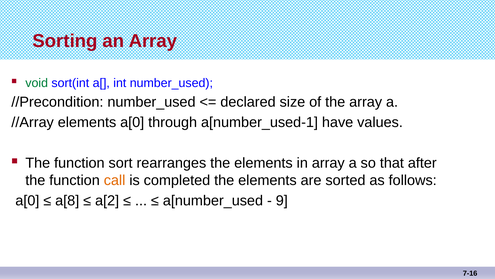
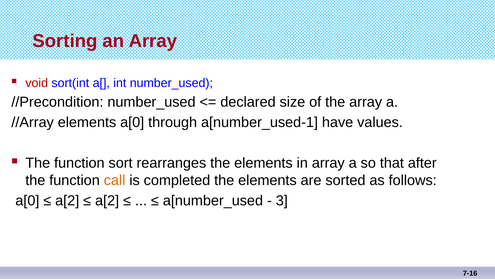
void colour: green -> red (37, 83)
a[8: a[8 -> a[2 (67, 200)
9: 9 -> 3 (282, 200)
